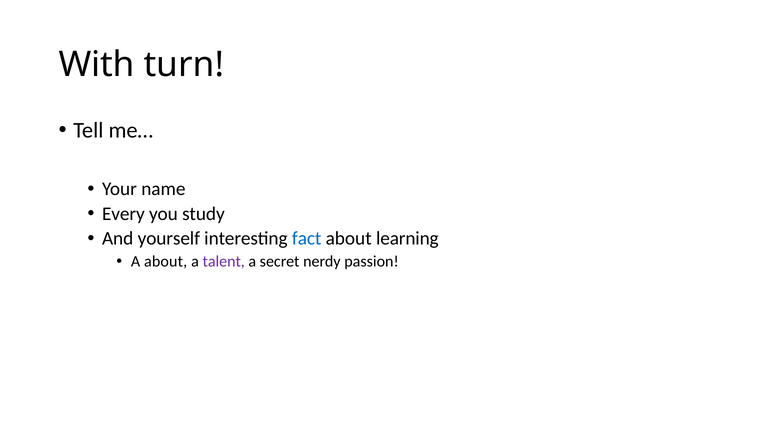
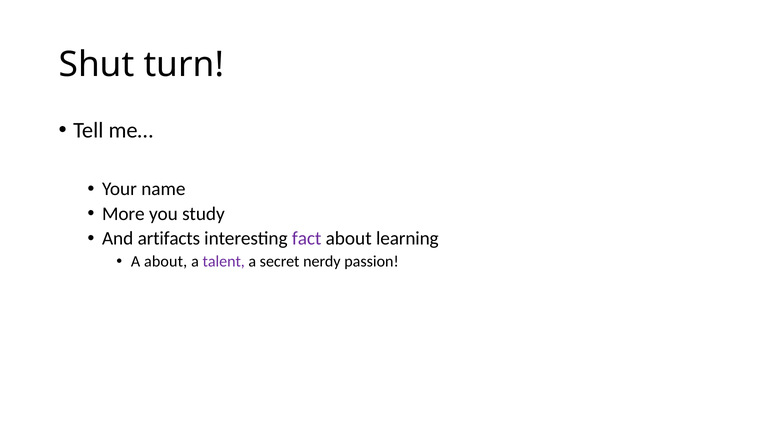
With: With -> Shut (97, 65)
Every: Every -> More (123, 214)
yourself: yourself -> artifacts (169, 239)
fact colour: blue -> purple (307, 239)
